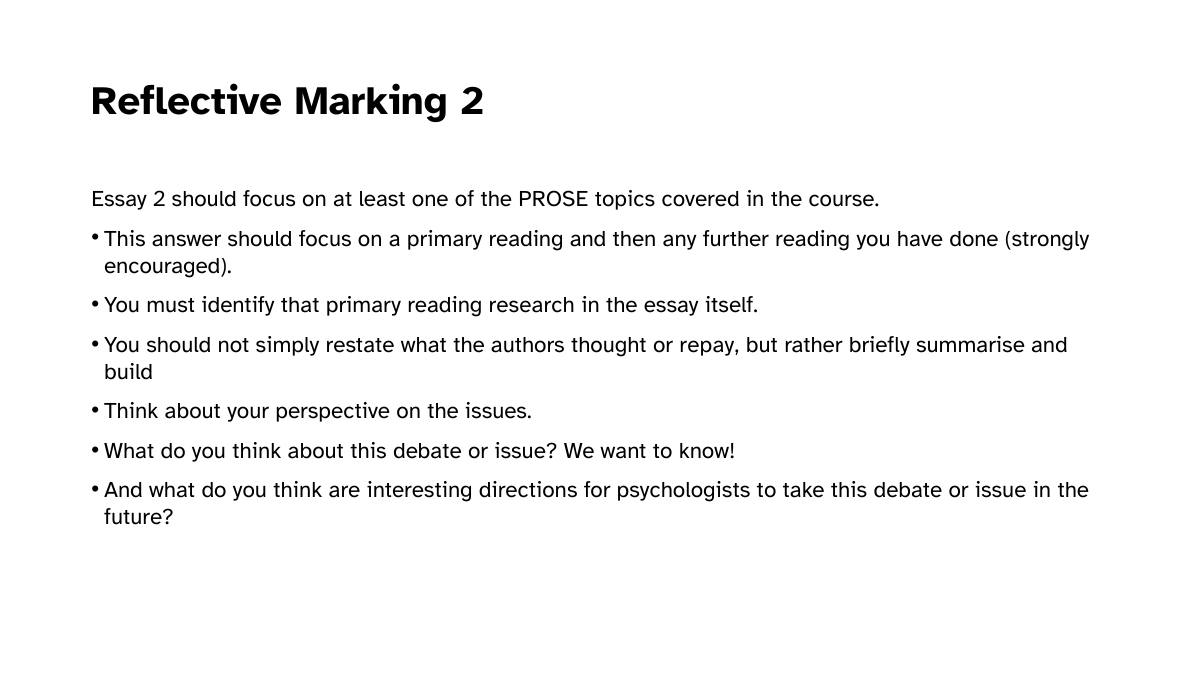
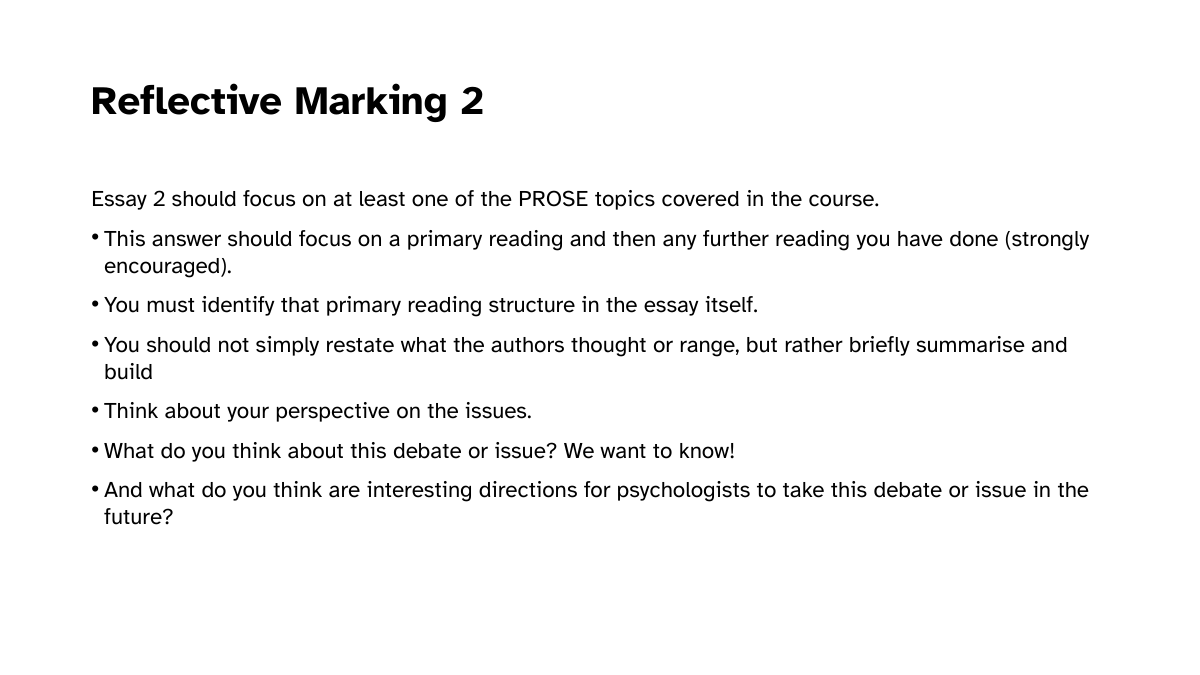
research: research -> structure (532, 305)
repay: repay -> range (710, 345)
